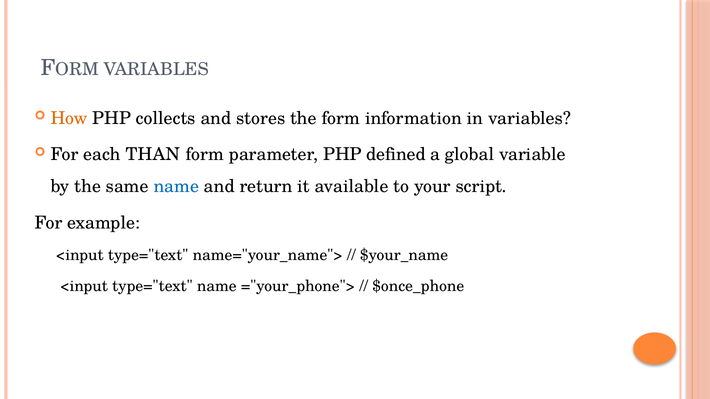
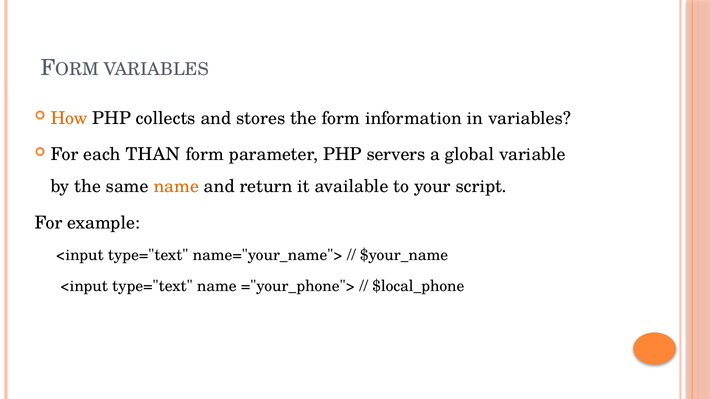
defined: defined -> servers (396, 155)
name colour: blue -> orange (176, 187)
$once_phone: $once_phone -> $local_phone (418, 286)
